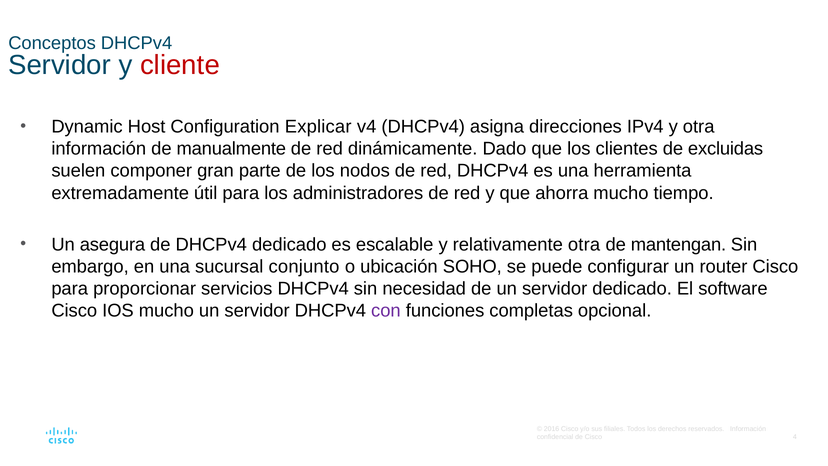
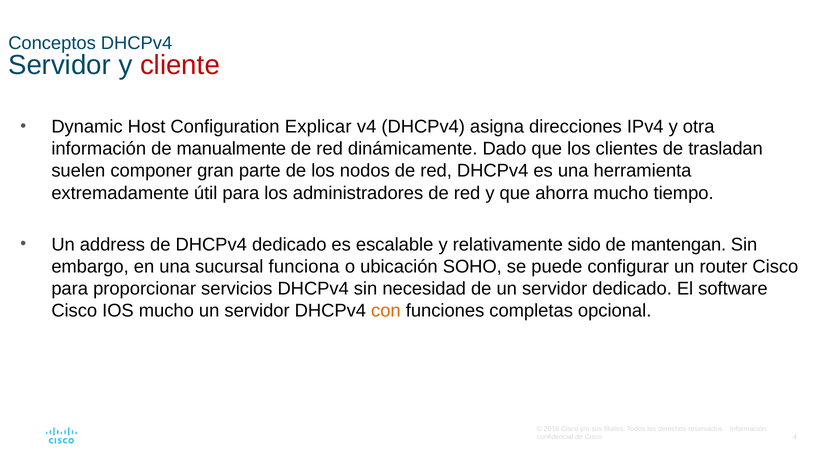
excluidas: excluidas -> trasladan (726, 149)
asegura: asegura -> address (112, 244)
relativamente otra: otra -> sido (584, 244)
conjunto: conjunto -> funciona (304, 266)
con colour: purple -> orange (386, 311)
